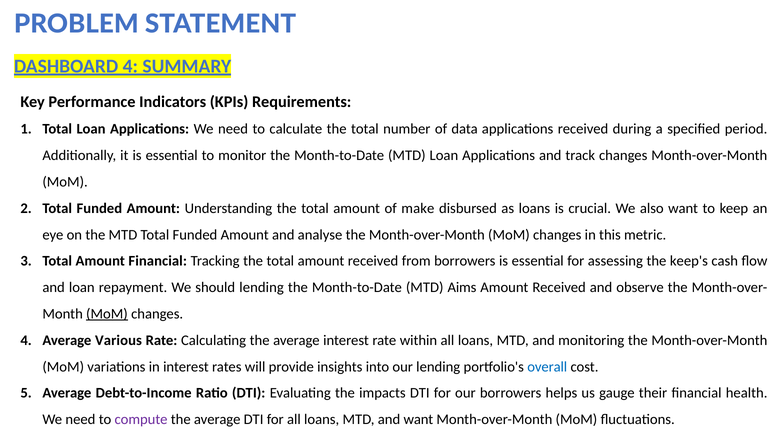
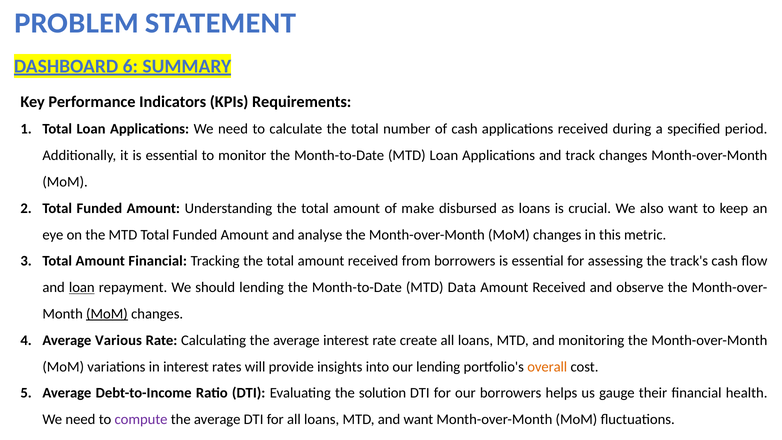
DASHBOARD 4: 4 -> 6 (130, 66)
of data: data -> cash (465, 129)
keep's: keep's -> track's (689, 261)
loan underline: none -> present (82, 287)
Aims: Aims -> Data (462, 287)
within: within -> create (418, 340)
overall colour: blue -> orange (547, 367)
impacts: impacts -> solution (383, 393)
